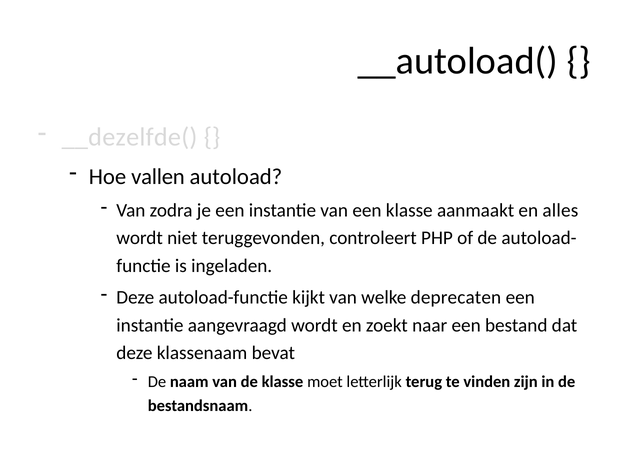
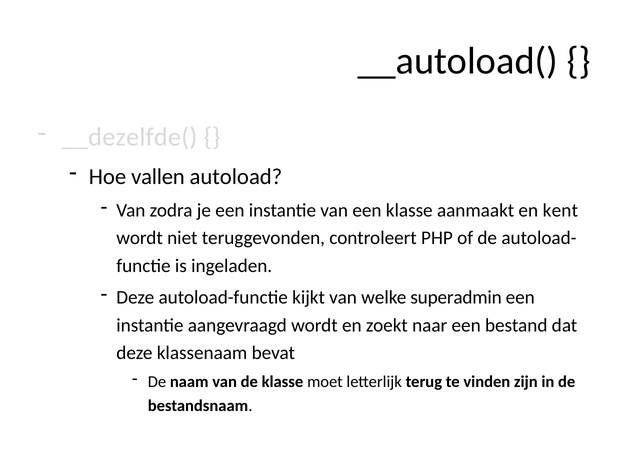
alles: alles -> kent (560, 210)
deprecaten: deprecaten -> superadmin (456, 297)
